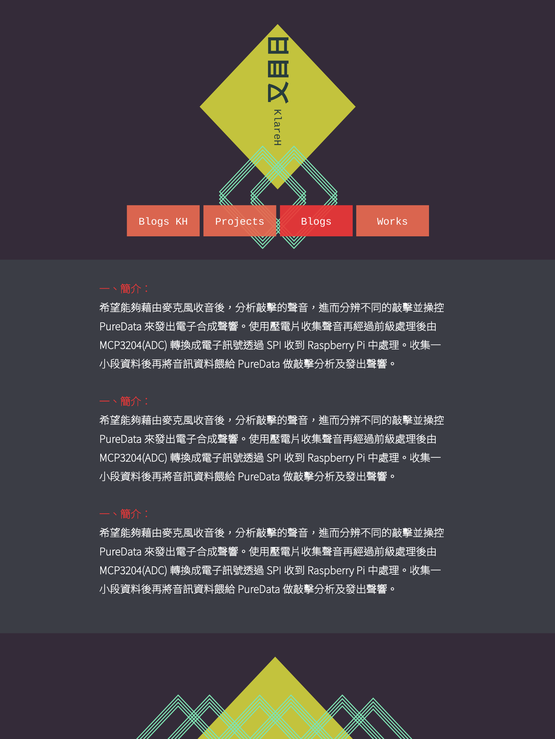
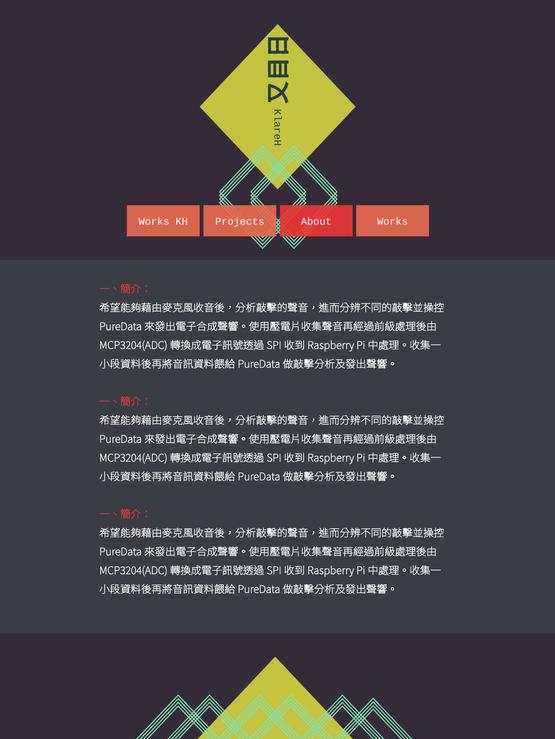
Blogs: Blogs -> Works (154, 222)
Projects Blogs: Blogs -> About (316, 222)
